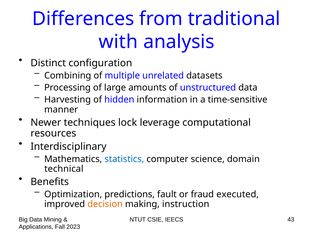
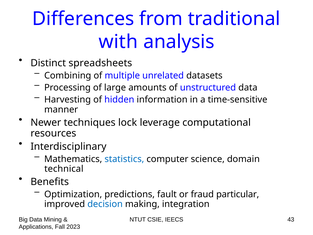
configuration: configuration -> spreadsheets (100, 63)
executed: executed -> particular (238, 194)
decision colour: orange -> blue (105, 204)
instruction: instruction -> integration (186, 204)
